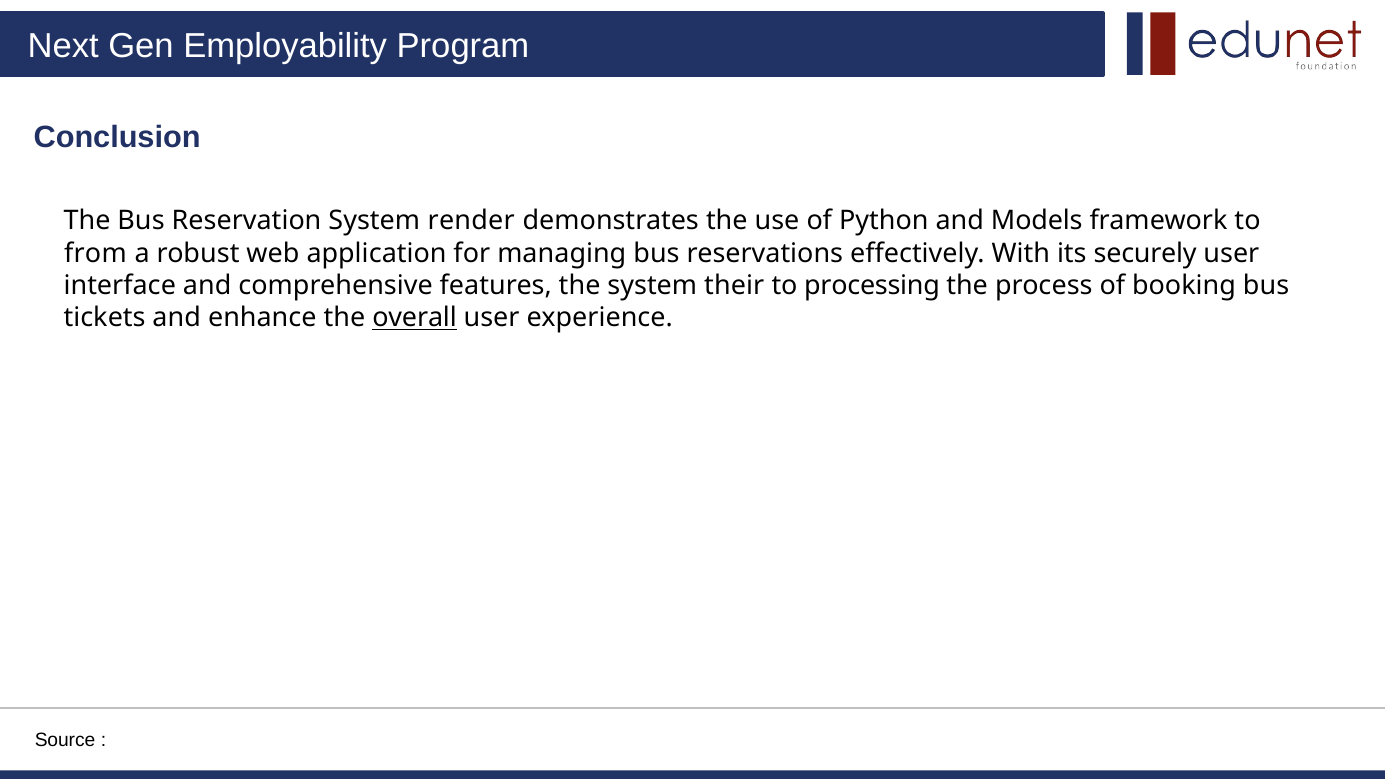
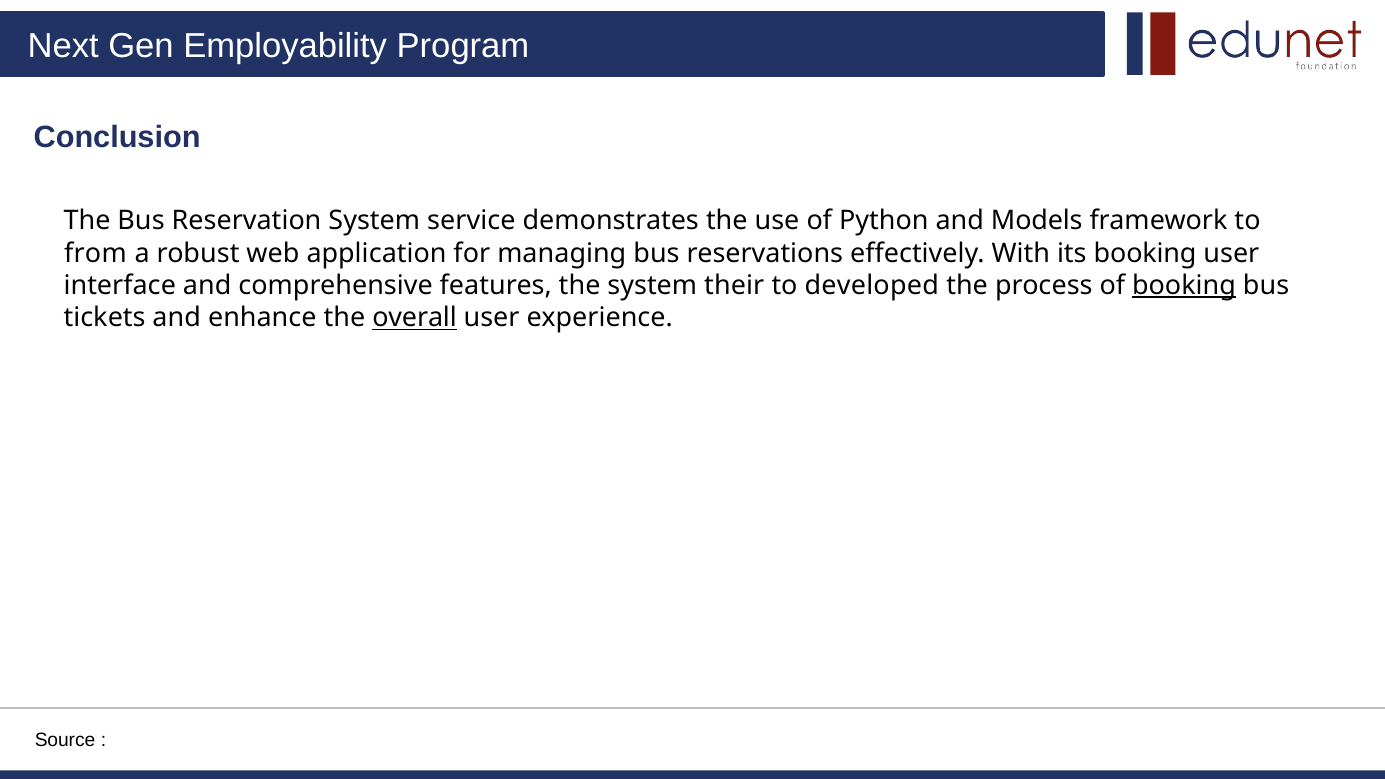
render: render -> service (471, 221)
its securely: securely -> booking (1145, 253)
processing: processing -> developed (872, 286)
booking underline: none -> present (1184, 286)
